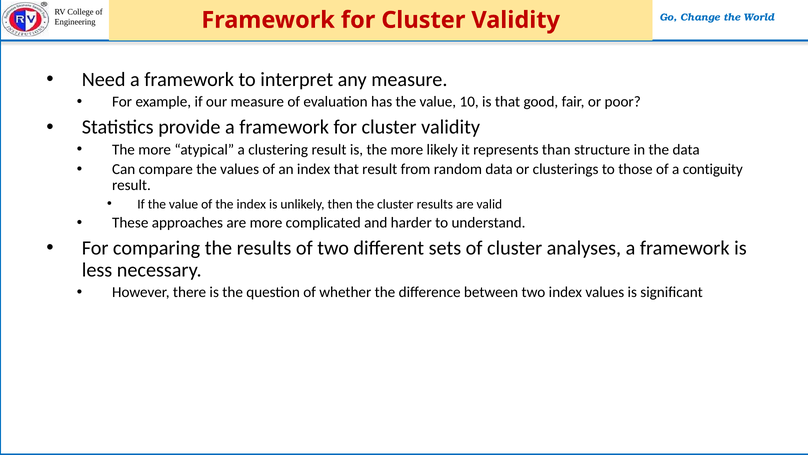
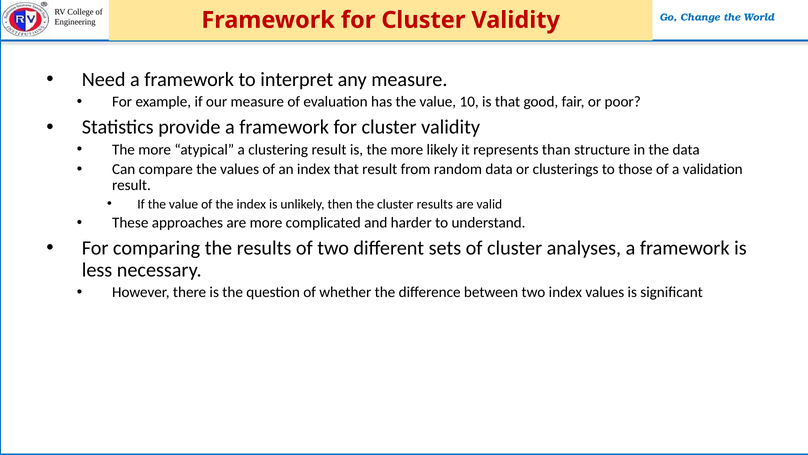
contiguity: contiguity -> validation (713, 169)
